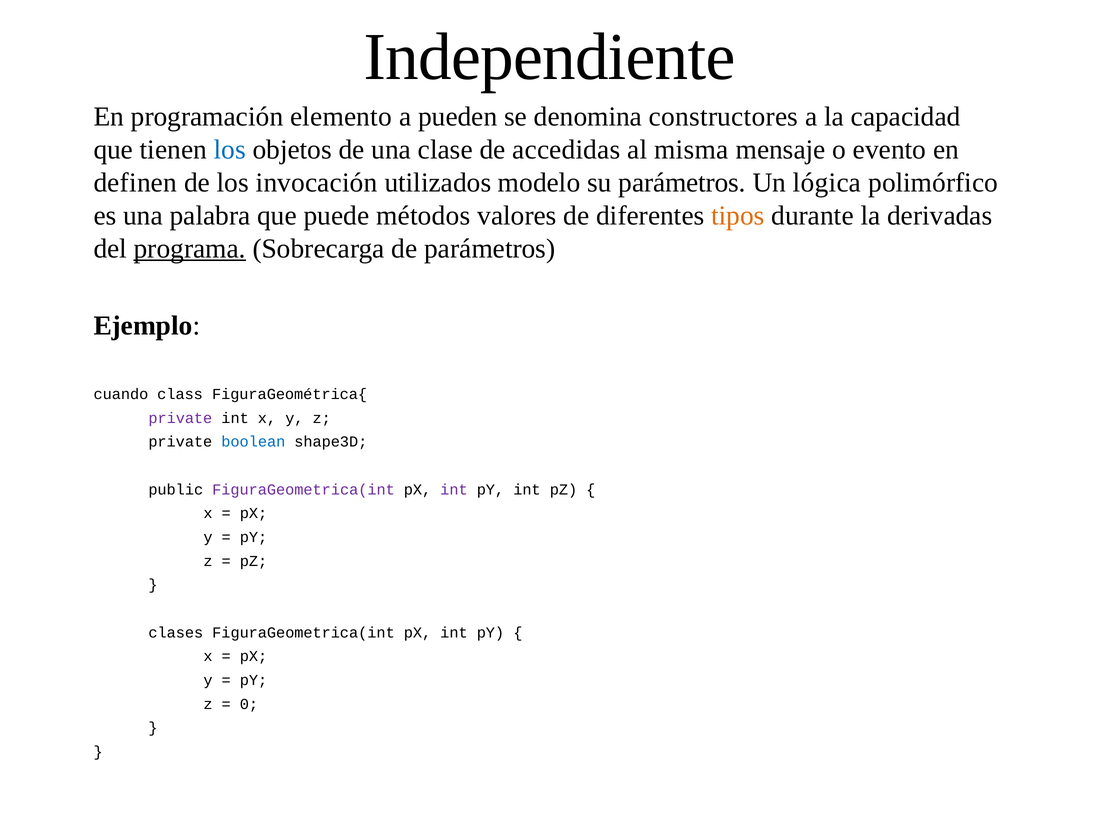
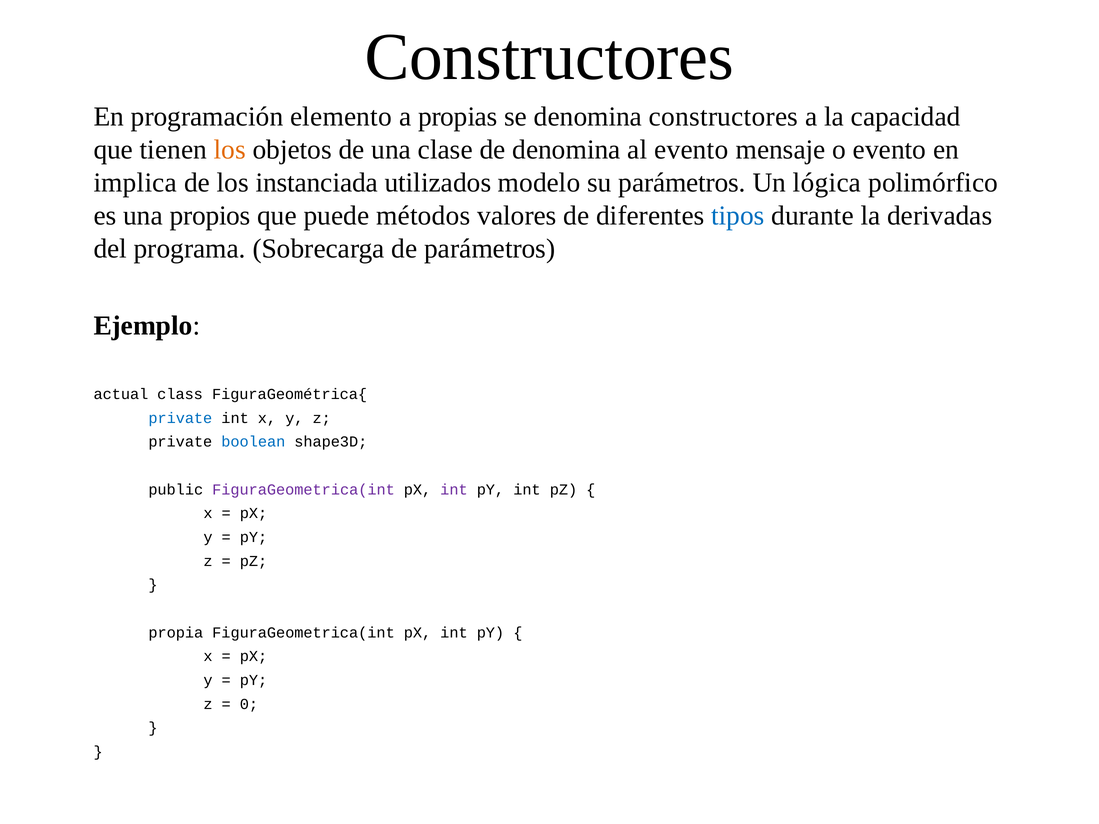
Independiente: Independiente -> Constructores (549, 57)
pueden: pueden -> propias (458, 117)
los colour: blue -> orange (230, 150)
de accedidas: accedidas -> denomina (566, 150)
al misma: misma -> evento (691, 150)
definen: definen -> implica (135, 183)
invocación: invocación -> instanciada (317, 183)
palabra: palabra -> propios (210, 216)
tipos colour: orange -> blue (738, 216)
programa underline: present -> none (190, 249)
cuando: cuando -> actual (121, 394)
private colour: purple -> blue (180, 418)
clases: clases -> propia (176, 633)
